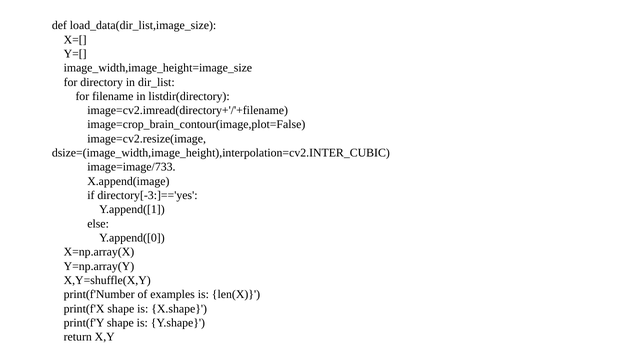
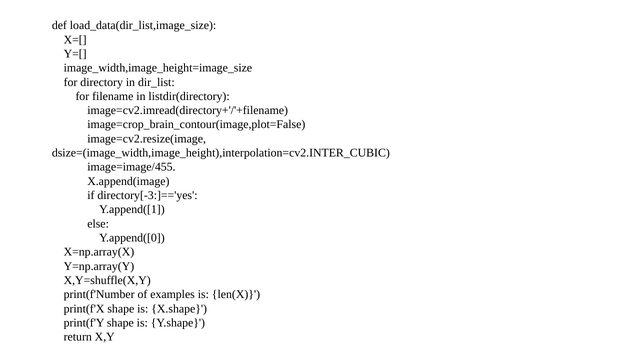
image=image/733: image=image/733 -> image=image/455 (131, 167)
